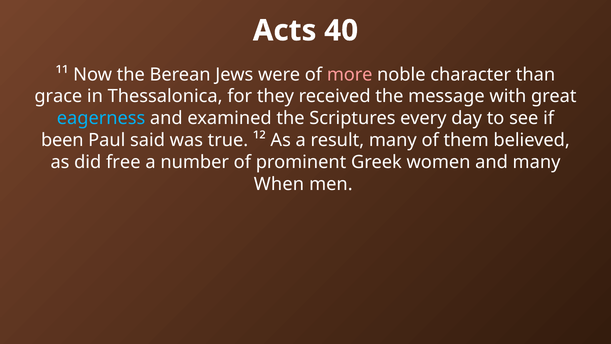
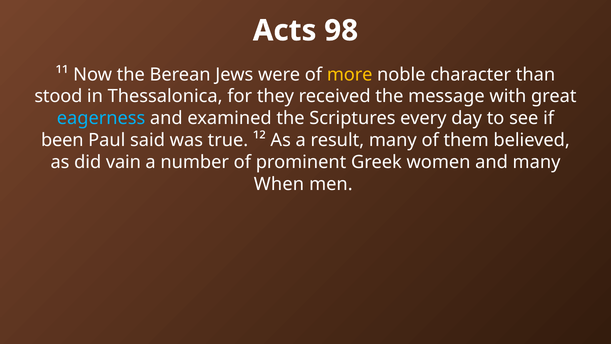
40: 40 -> 98 (341, 31)
more colour: pink -> yellow (350, 74)
grace: grace -> stood (58, 96)
free: free -> vain (123, 162)
